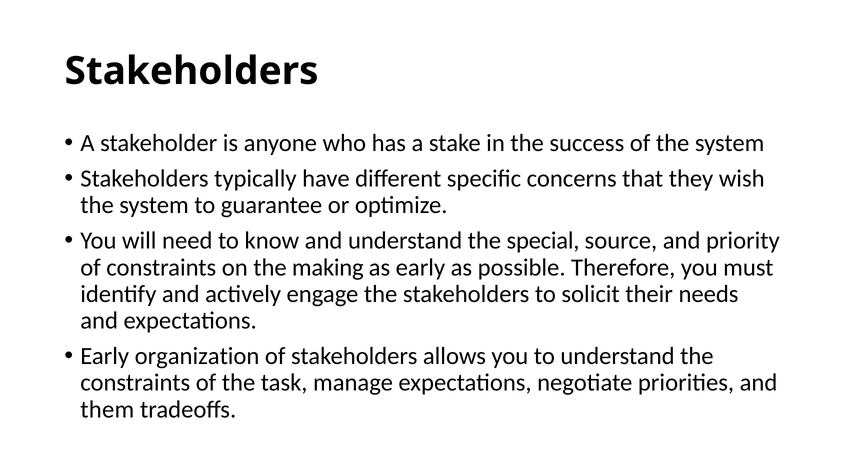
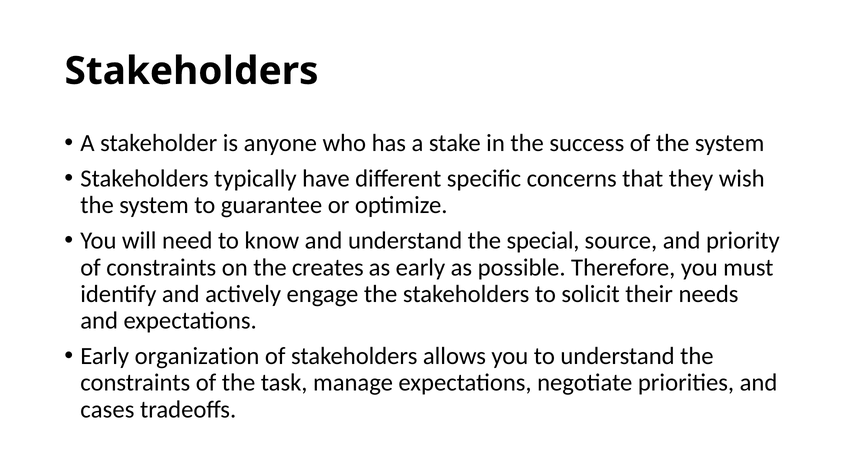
making: making -> creates (328, 267)
them: them -> cases (107, 409)
